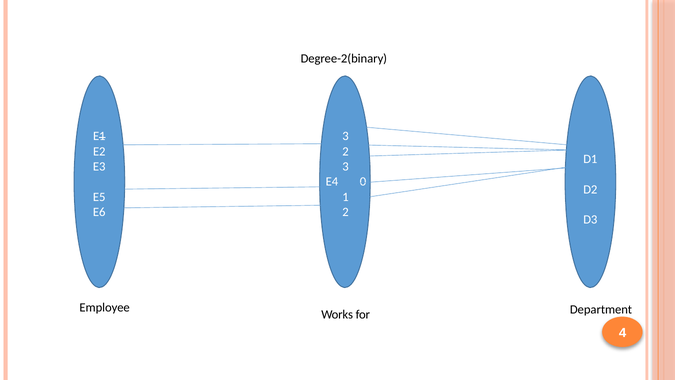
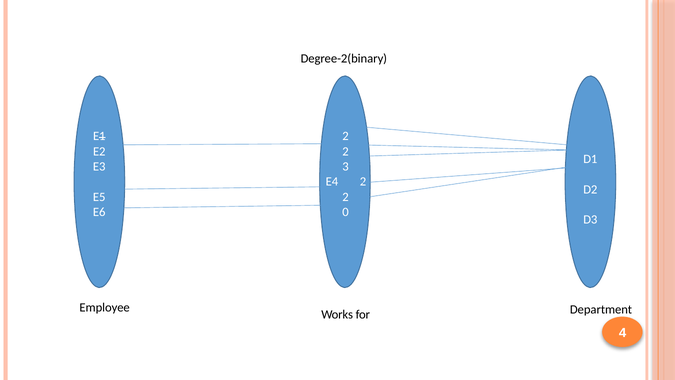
E1 3: 3 -> 2 (346, 136)
E4 0: 0 -> 2 (363, 182)
E5 1: 1 -> 2 (346, 197)
E6 2: 2 -> 0 (346, 212)
